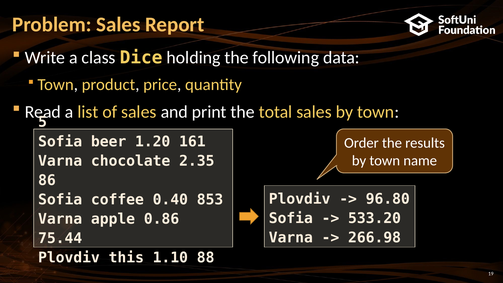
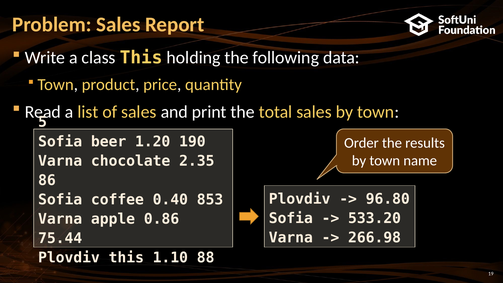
class Dice: Dice -> This (141, 58)
161: 161 -> 190 (192, 142)
